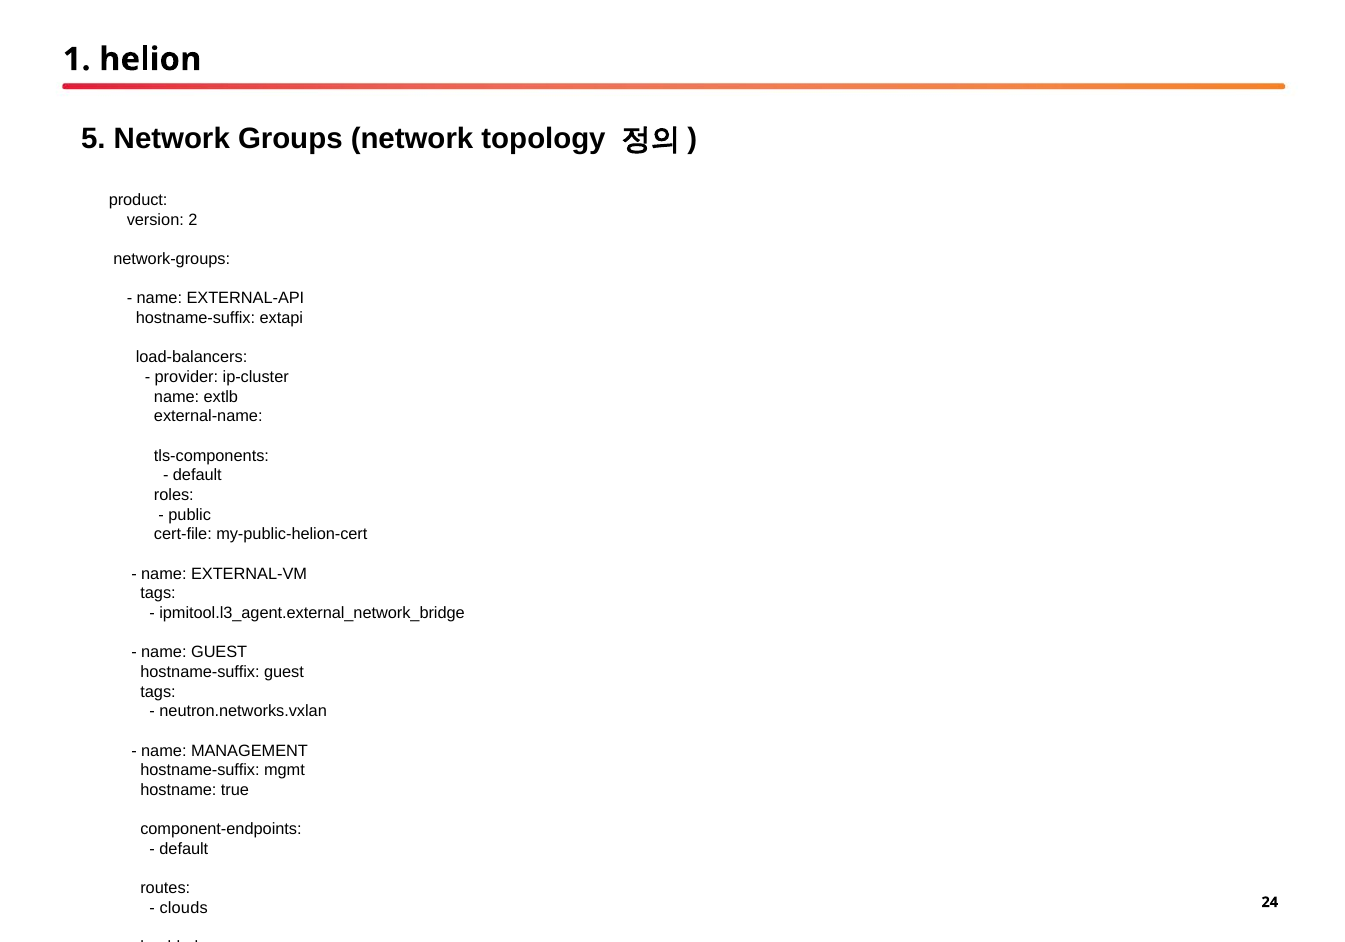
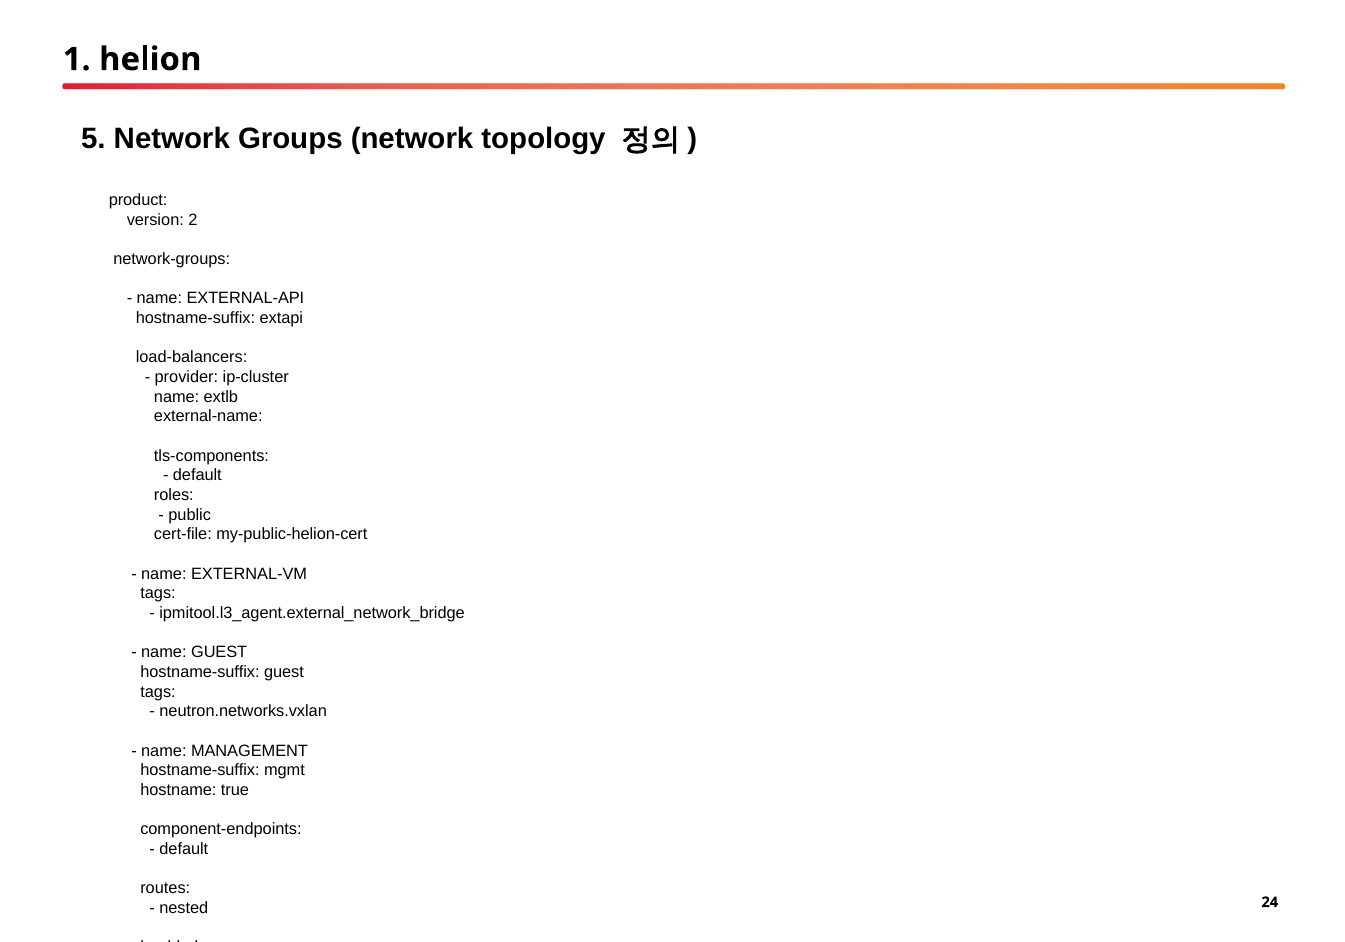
clouds: clouds -> nested (184, 908)
